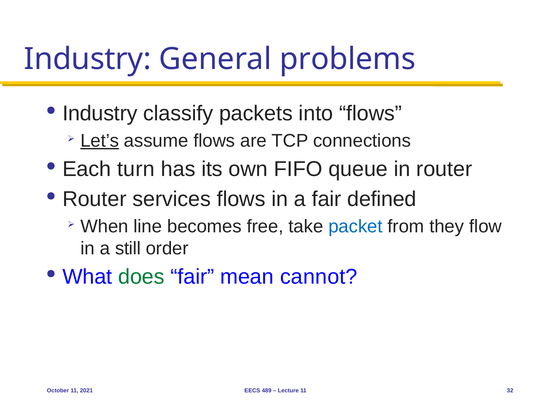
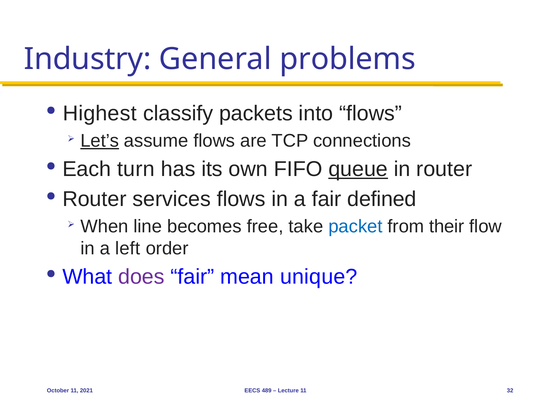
Industry: Industry -> Highest (100, 114)
queue underline: none -> present (358, 169)
they: they -> their (447, 227)
still: still -> left (128, 249)
does colour: green -> purple (141, 277)
cannot: cannot -> unique (319, 277)
